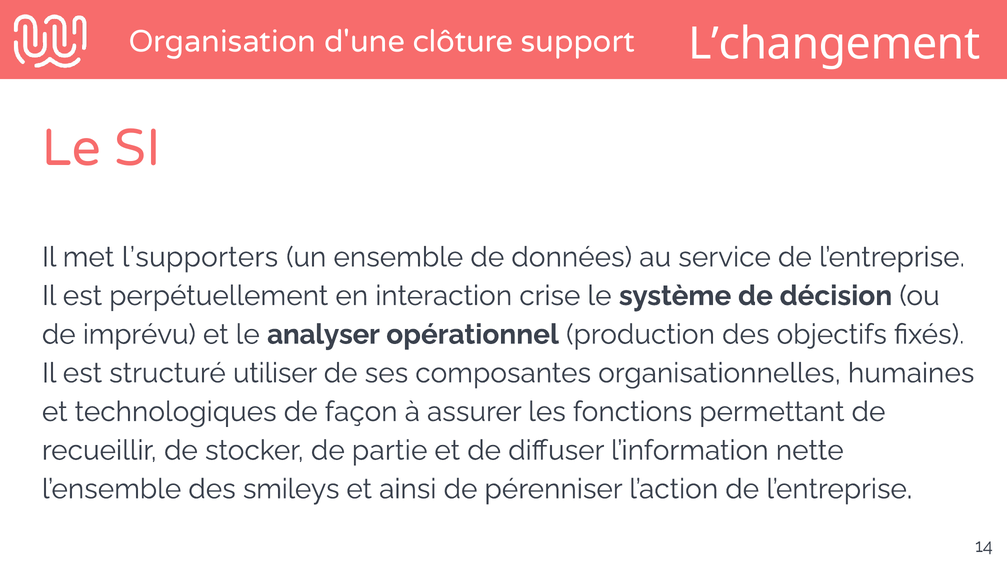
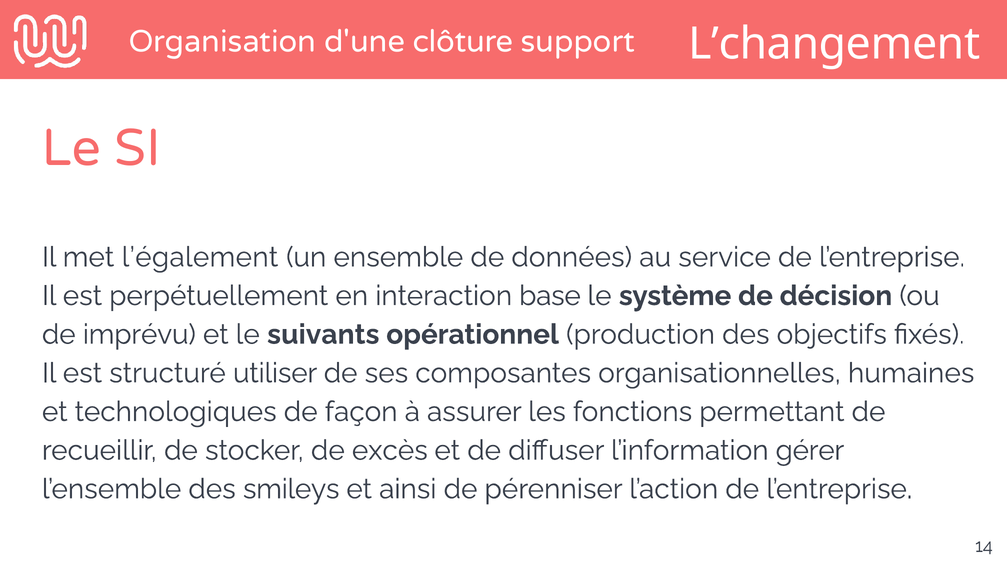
l’supporters: l’supporters -> l’également (200, 257)
crise: crise -> base (550, 296)
analyser: analyser -> suivants (323, 334)
partie: partie -> excès (390, 450)
nette: nette -> gérer (810, 450)
